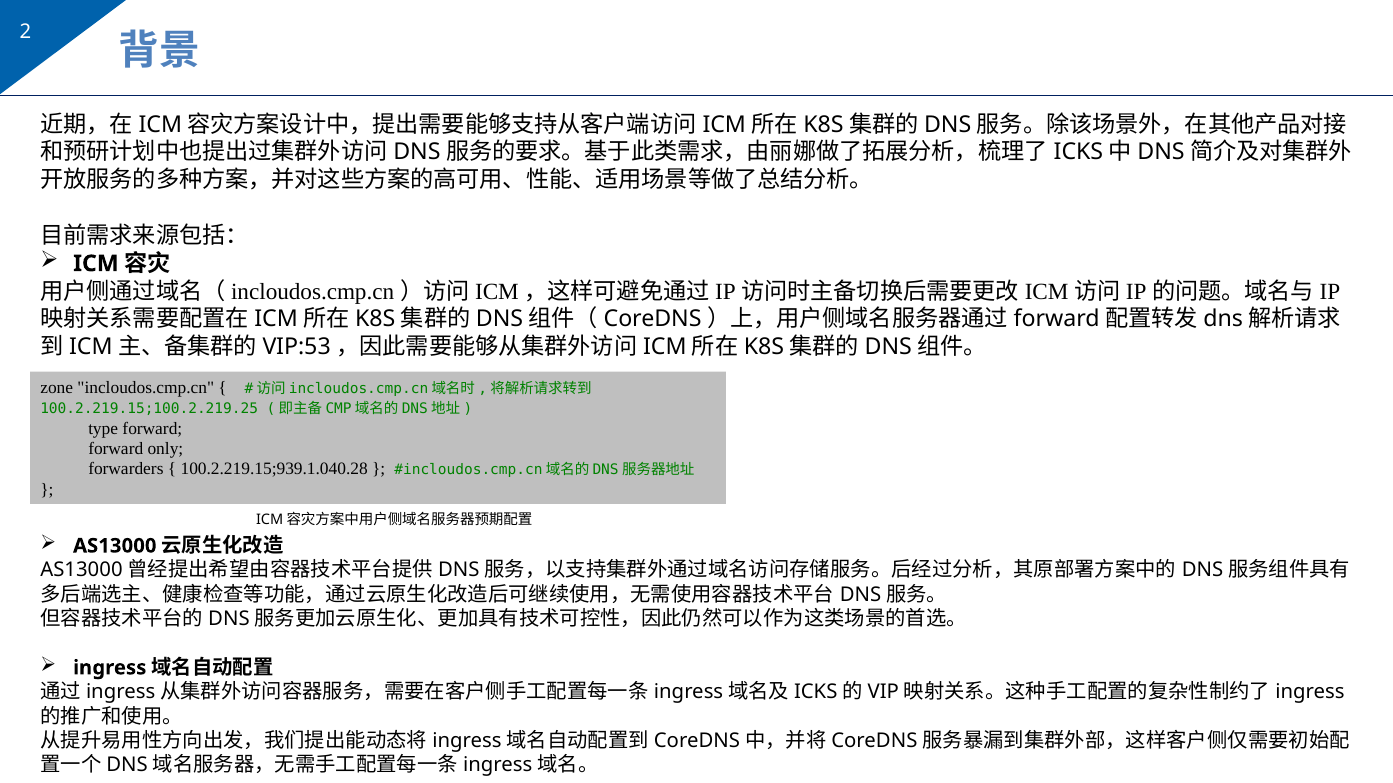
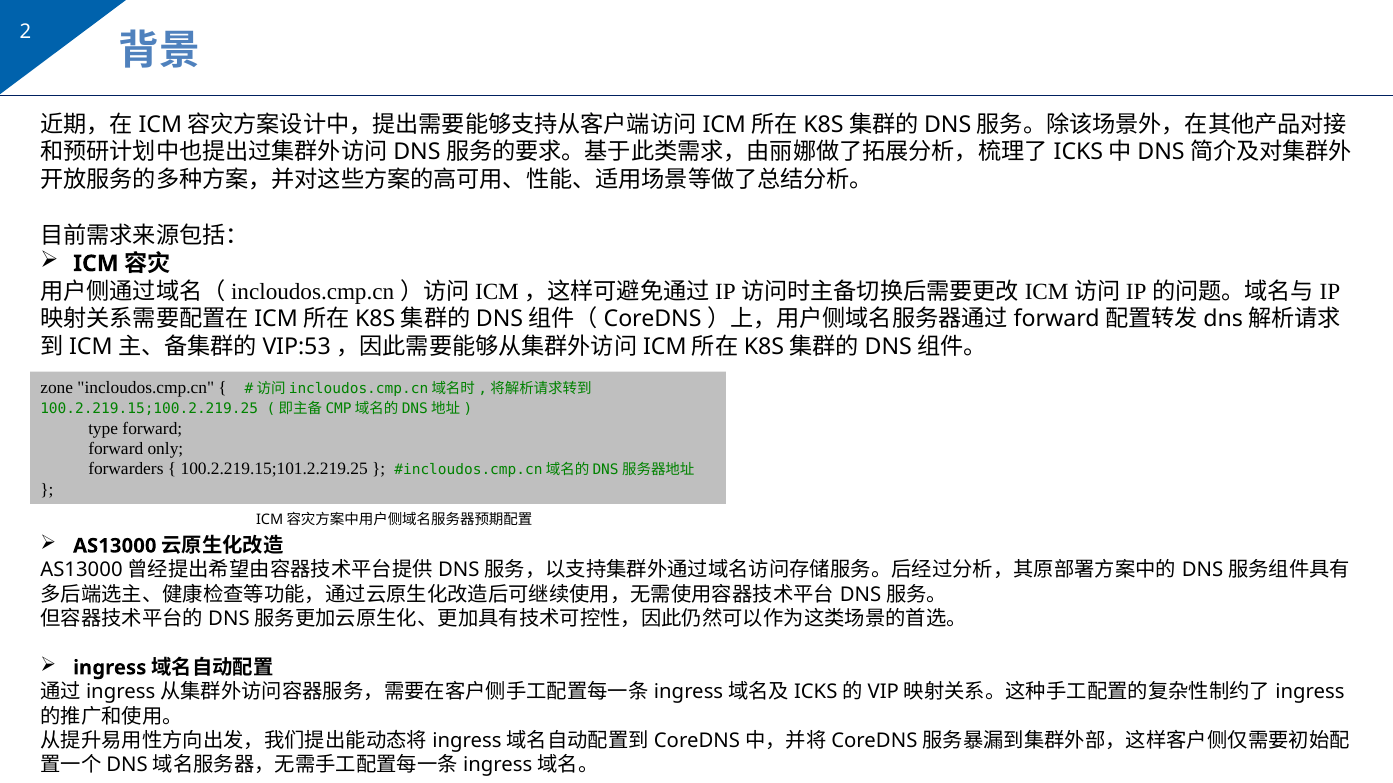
100.2.219.15;939.1.040.28: 100.2.219.15;939.1.040.28 -> 100.2.219.15;101.2.219.25 (274, 469)
